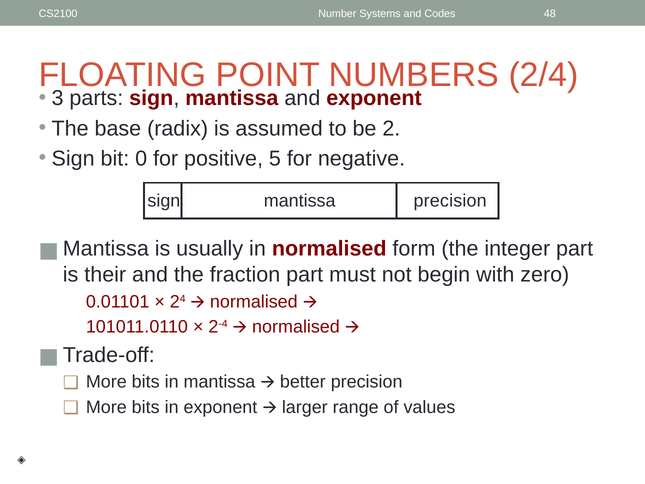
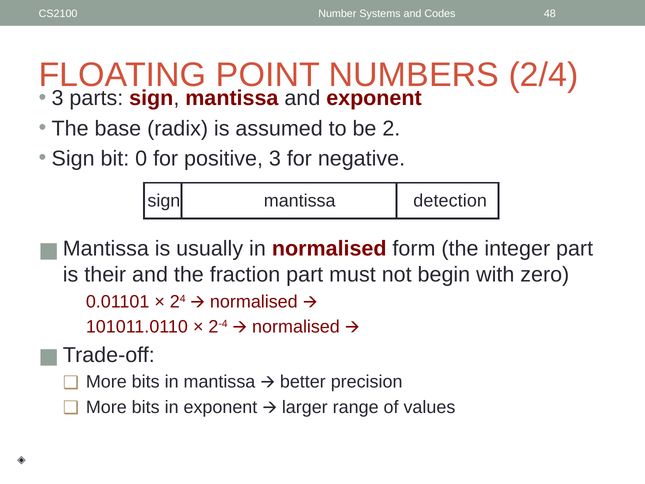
5: 5 -> 3 (275, 158)
mantissa precision: precision -> detection (450, 201)
